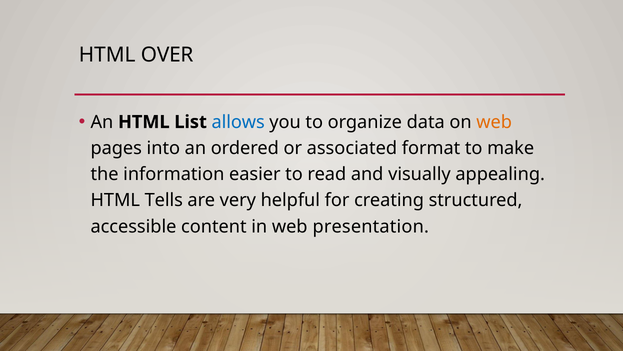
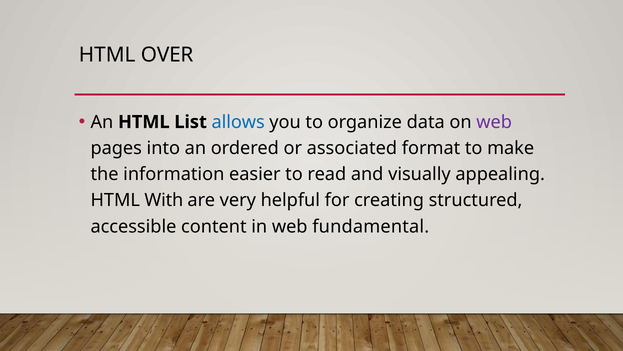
web colour: orange -> purple (494, 122)
Tells: Tells -> With (164, 200)
presentation: presentation -> fundamental (371, 226)
